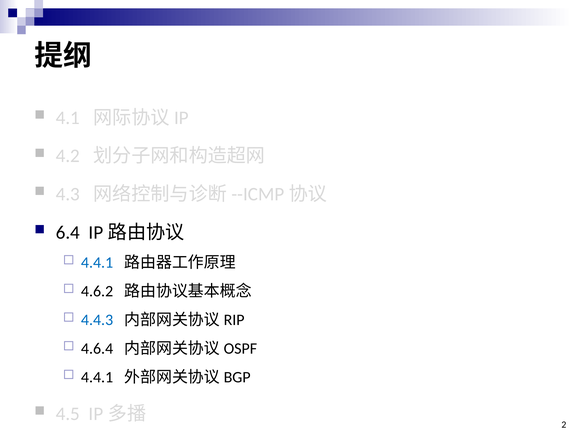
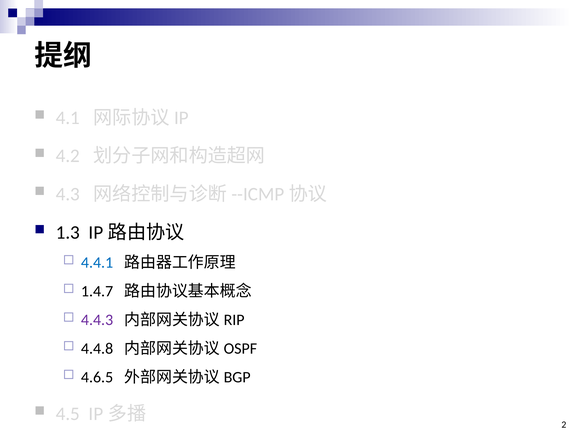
6.4: 6.4 -> 1.3 (68, 232)
4.6.2: 4.6.2 -> 1.4.7 (97, 291)
4.4.3 colour: blue -> purple (97, 320)
4.6.4: 4.6.4 -> 4.4.8 (97, 349)
4.4.1: 4.4.1 -> 4.6.5 (97, 377)
